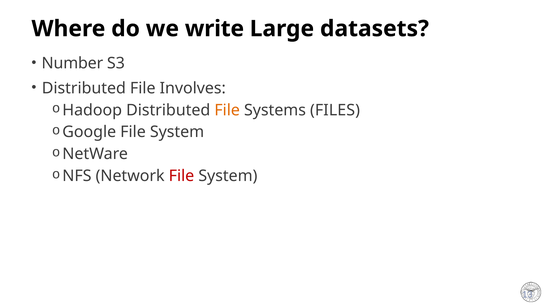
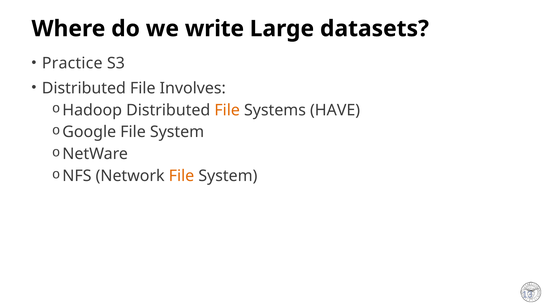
Number: Number -> Practice (72, 63)
FILES: FILES -> HAVE (335, 110)
File colour: red -> orange (181, 176)
